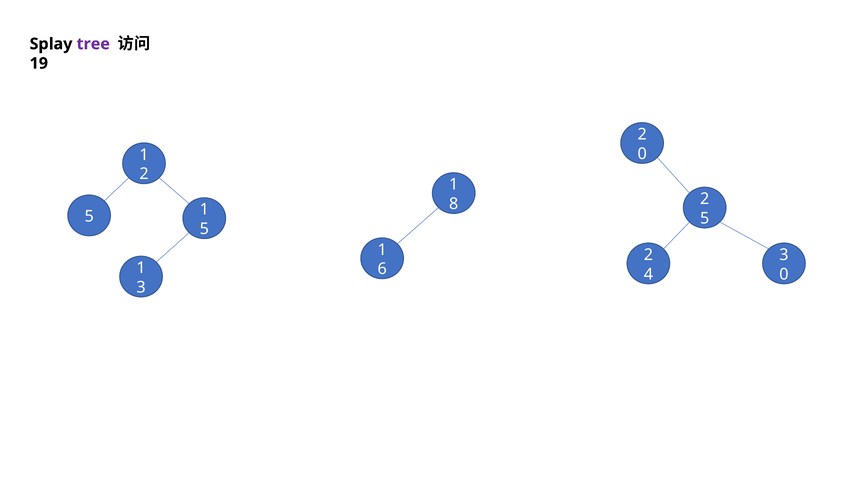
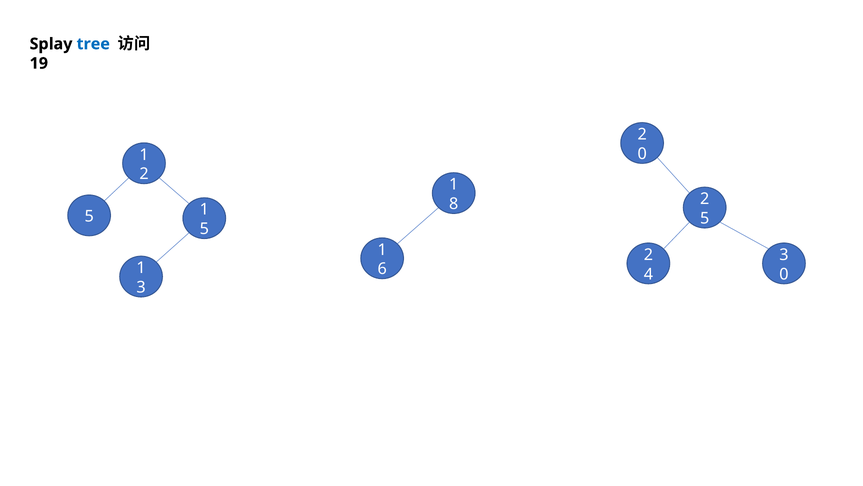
tree colour: purple -> blue (93, 44)
